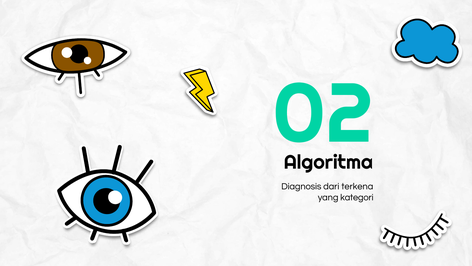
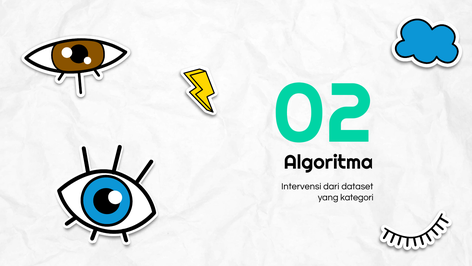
Diagnosis: Diagnosis -> Intervensi (301, 186)
terkena: terkena -> dataset (357, 186)
